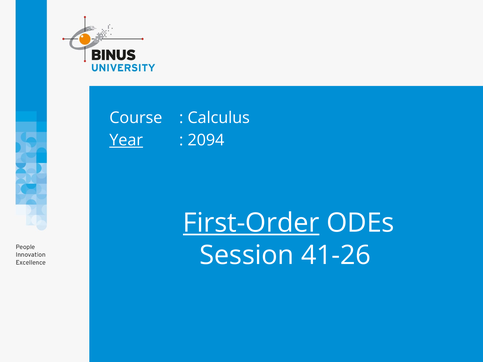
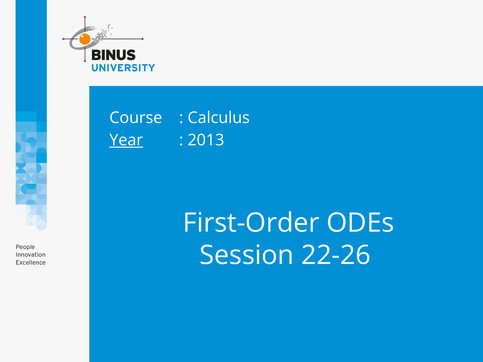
2094: 2094 -> 2013 (206, 140)
First-Order underline: present -> none (251, 223)
41-26: 41-26 -> 22-26 (336, 255)
